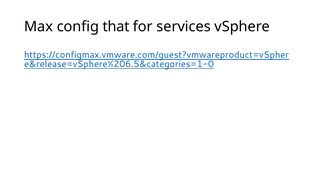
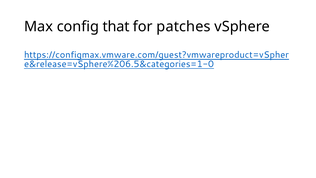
services: services -> patches (184, 27)
